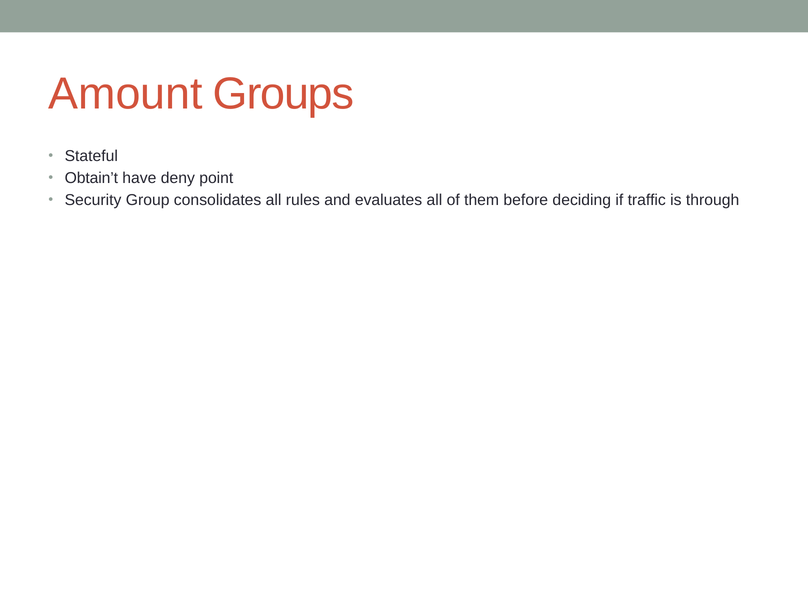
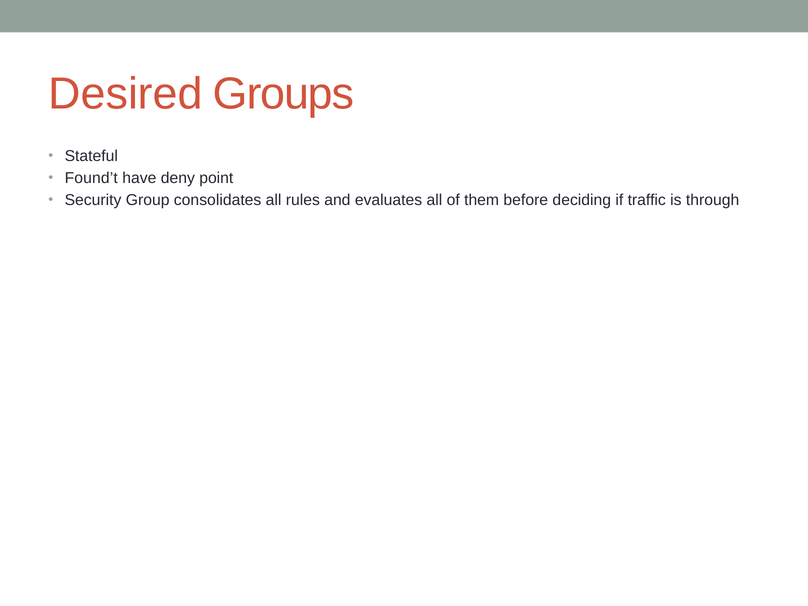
Amount: Amount -> Desired (126, 94)
Obtain’t: Obtain’t -> Found’t (91, 178)
